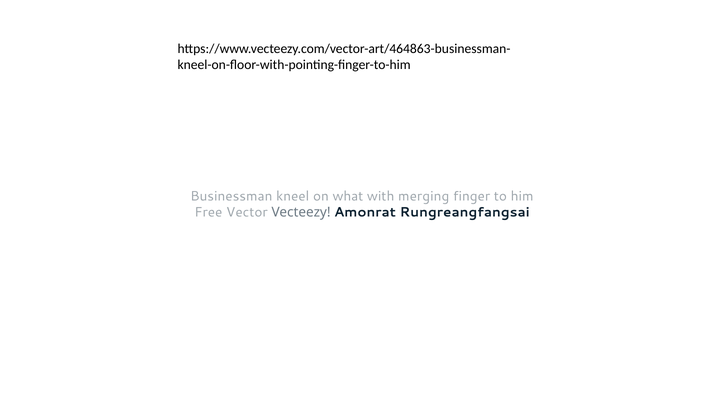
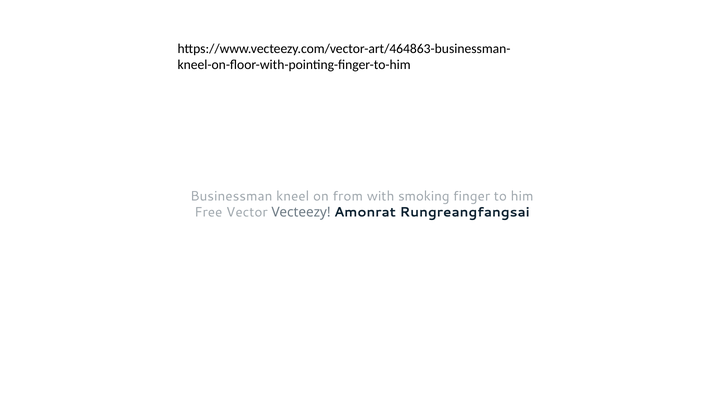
what: what -> from (348, 196)
merging: merging -> smoking (424, 196)
